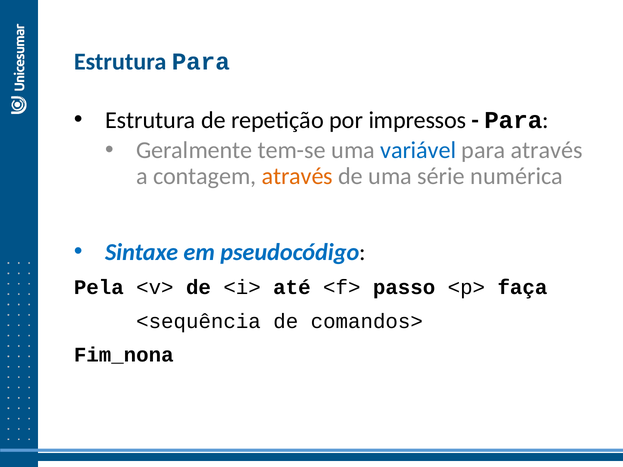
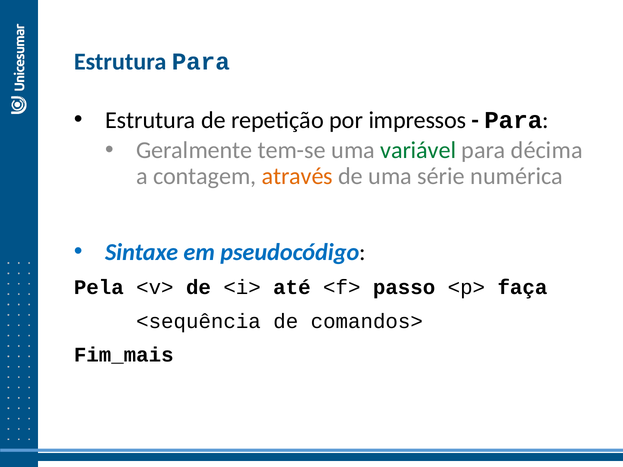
variável colour: blue -> green (418, 150)
para através: através -> décima (547, 150)
Fim_nona: Fim_nona -> Fim_mais (124, 355)
